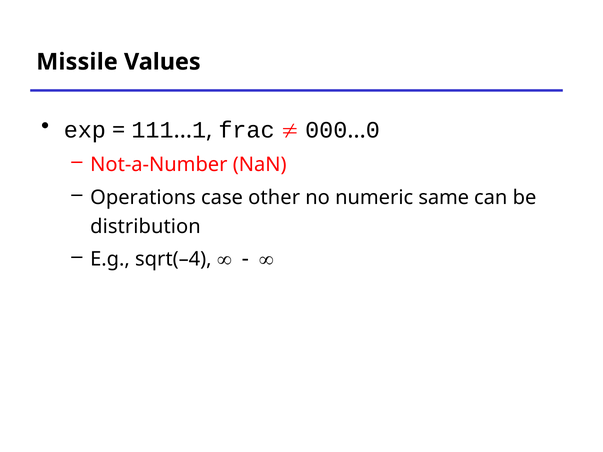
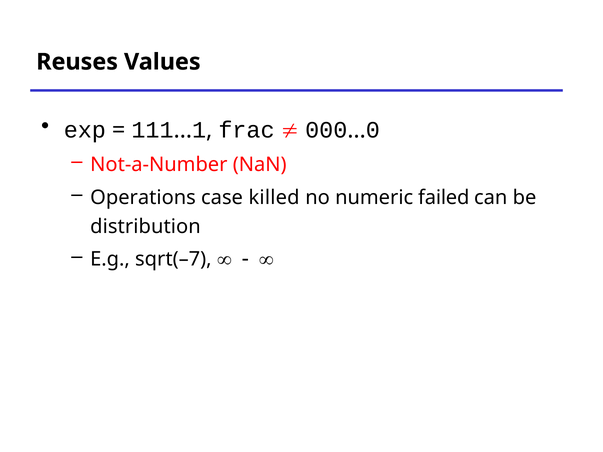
Missile: Missile -> Reuses (77, 62)
other: other -> killed (274, 198)
same: same -> failed (444, 198)
sqrt(–4: sqrt(–4 -> sqrt(–7 (173, 259)
